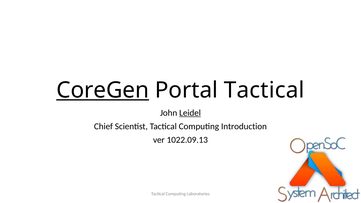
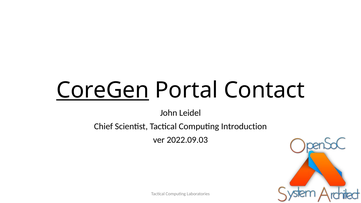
Portal Tactical: Tactical -> Contact (264, 90)
Leidel underline: present -> none (190, 113)
1022.09.13: 1022.09.13 -> 2022.09.03 (187, 140)
